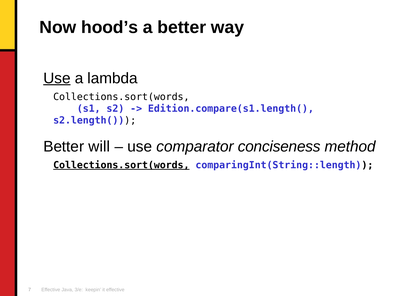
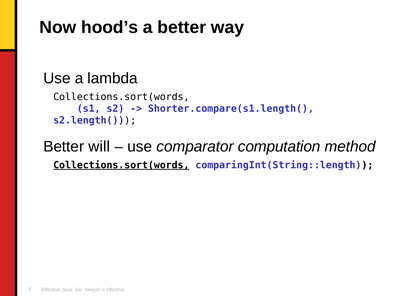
Use underline: present -> none (57, 78)
Edition.compare(s1.length(: Edition.compare(s1.length( -> Shorter.compare(s1.length( (231, 108)
conciseness: conciseness -> computation (279, 146)
